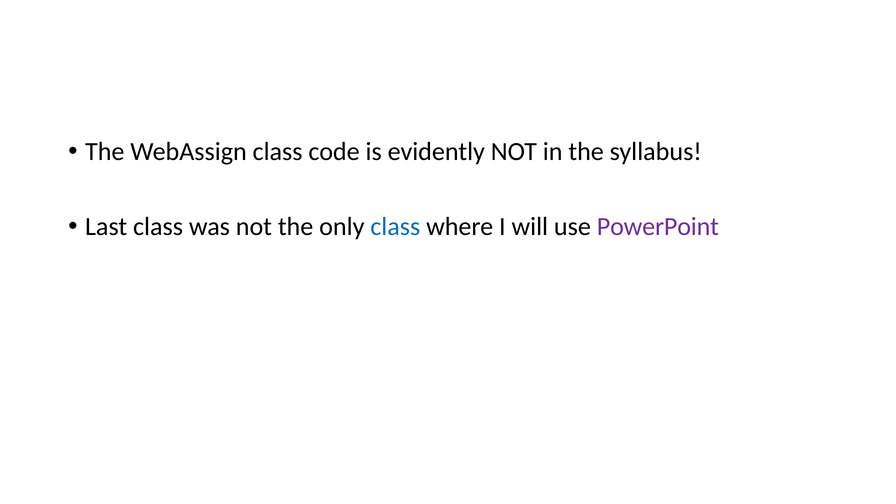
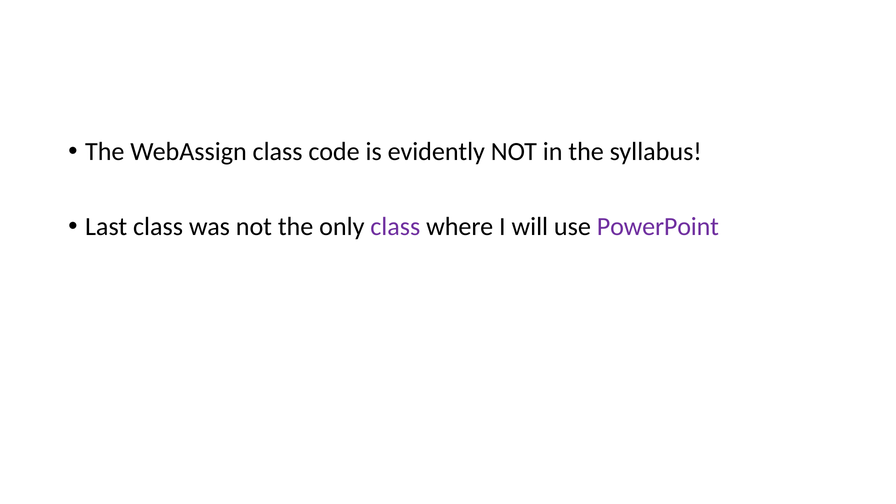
class colour: blue -> purple (395, 227)
